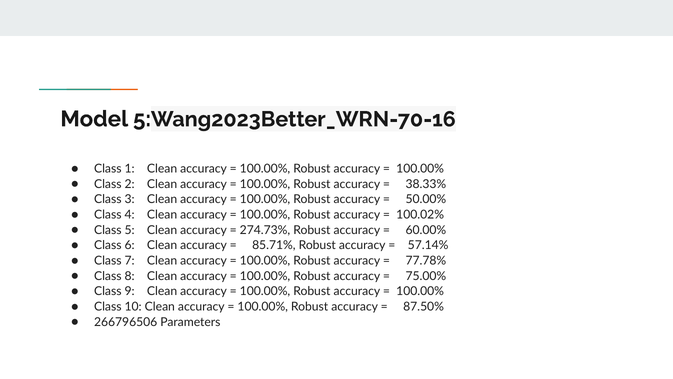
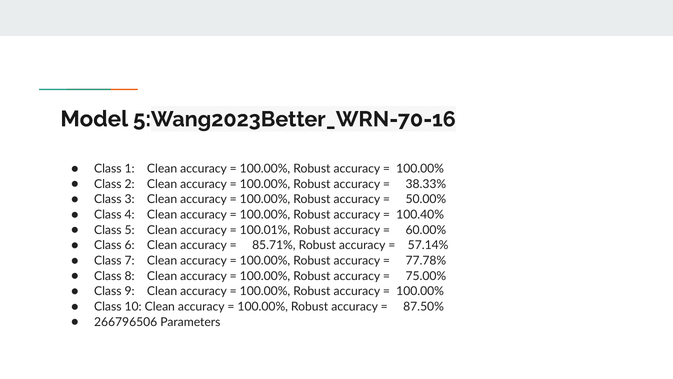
100.02%: 100.02% -> 100.40% (420, 215)
274.73%: 274.73% -> 100.01% (265, 230)
